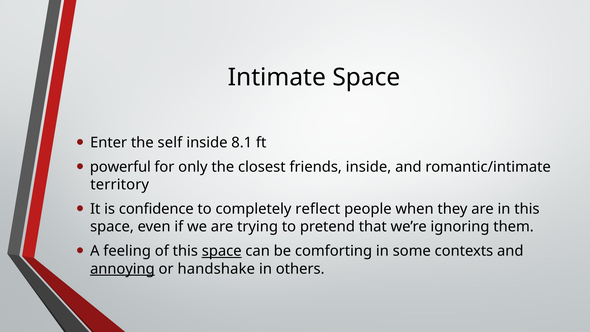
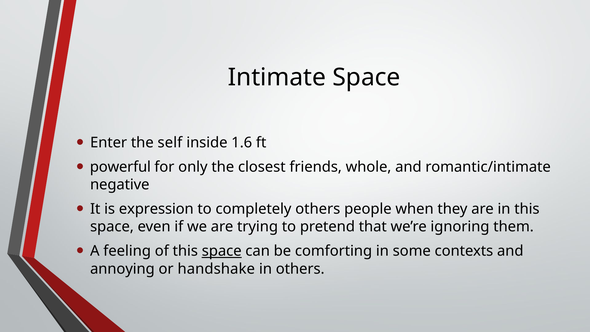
8.1: 8.1 -> 1.6 (242, 143)
friends inside: inside -> whole (369, 167)
territory: territory -> negative (120, 185)
confidence: confidence -> expression (156, 209)
completely reflect: reflect -> others (318, 209)
annoying underline: present -> none (122, 269)
